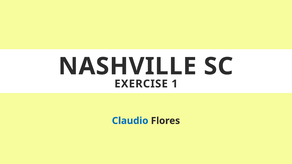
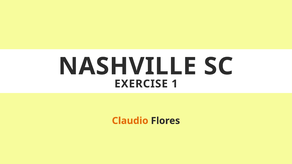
Claudio colour: blue -> orange (130, 121)
